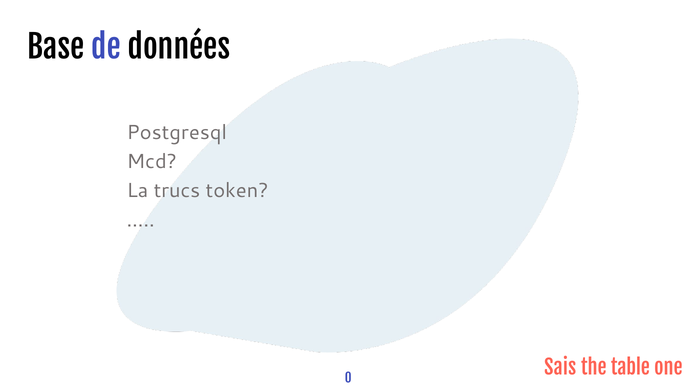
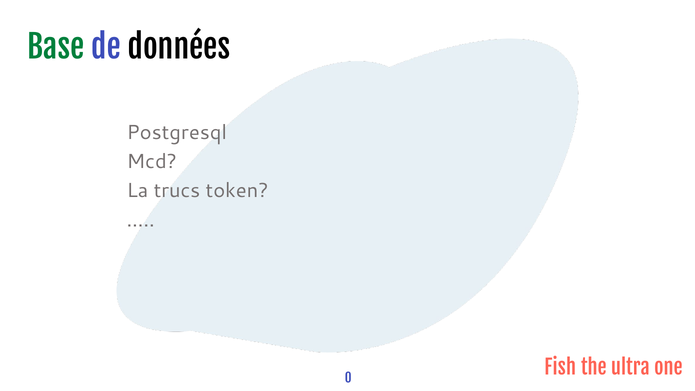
Base colour: black -> green (56, 48)
Sais: Sais -> Fish (560, 368)
table: table -> ultra (630, 368)
